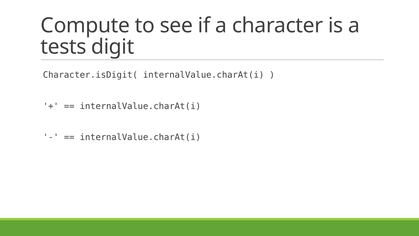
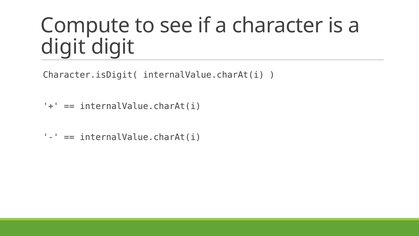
tests: tests -> digit (63, 47)
